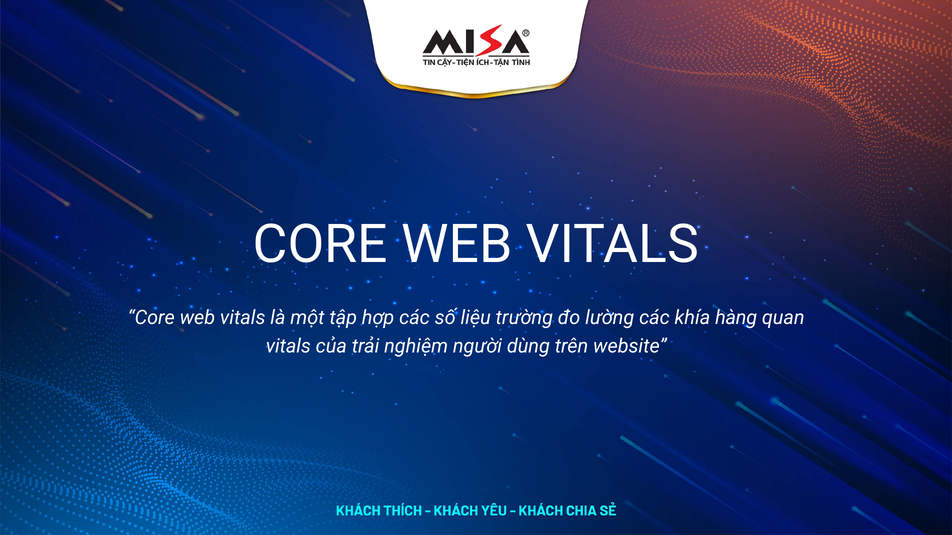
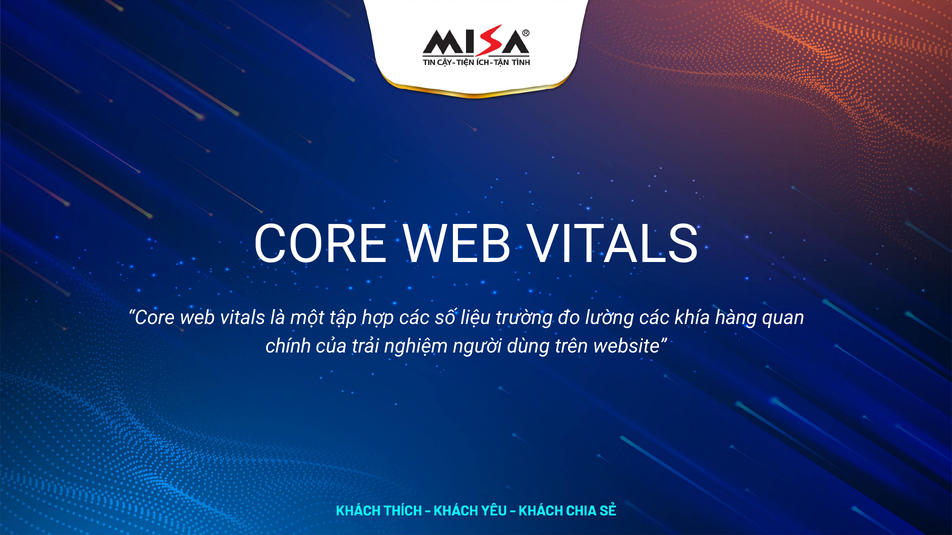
vitals: vitals -> chính (288, 347)
